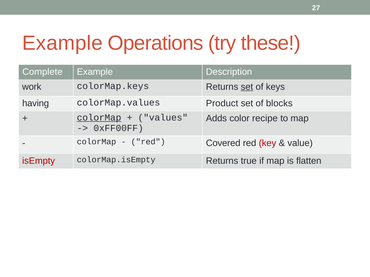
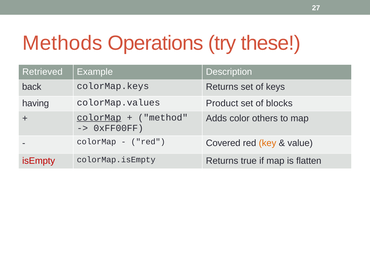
Example: Example -> Methods (62, 43)
Complete: Complete -> Retrieved (42, 72)
work: work -> back (32, 87)
set underline: present -> none (247, 87)
values: values -> method (163, 118)
recipe: recipe -> others (265, 119)
key colour: red -> orange (268, 143)
